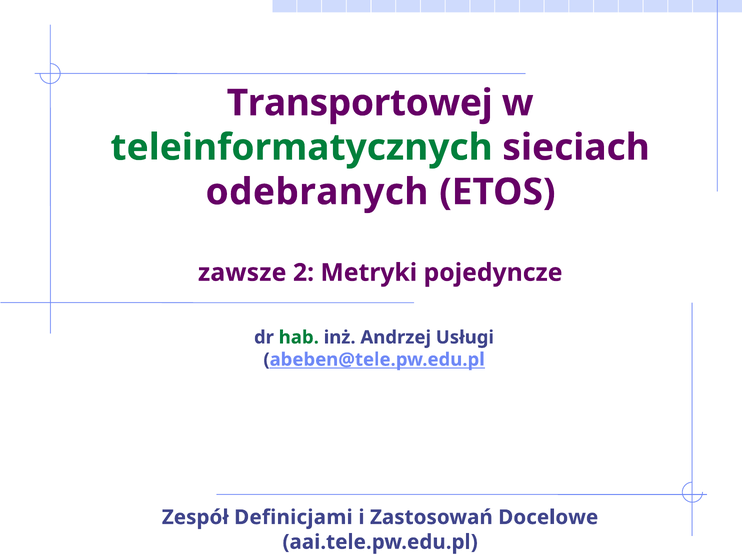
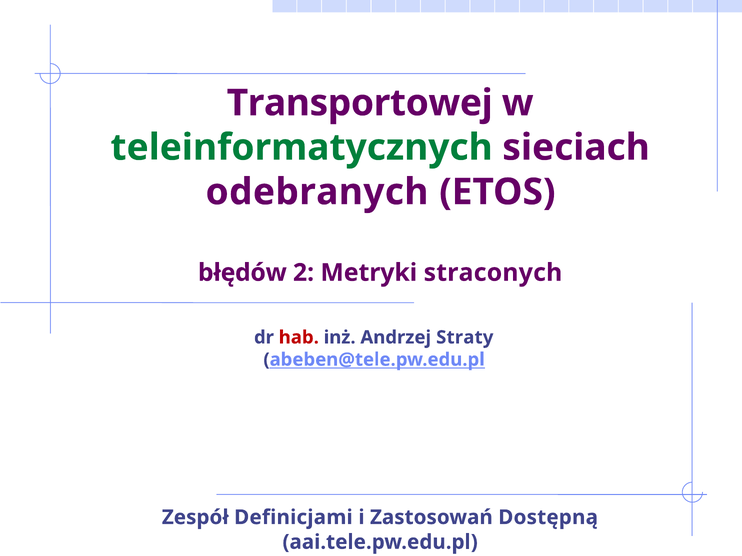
zawsze: zawsze -> błędów (242, 273)
pojedyncze: pojedyncze -> straconych (493, 273)
hab colour: green -> red (299, 338)
Usługi: Usługi -> Straty (465, 338)
Docelowe: Docelowe -> Dostępną (548, 518)
